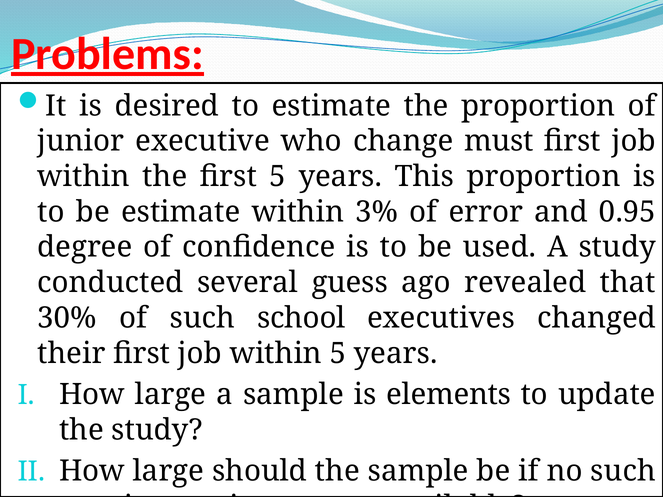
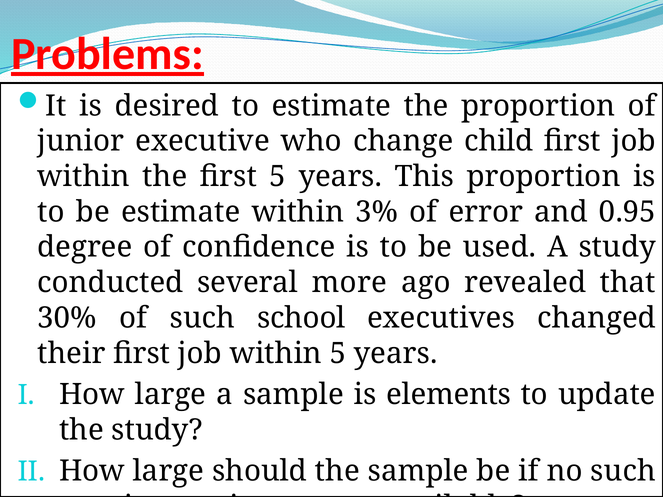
must: must -> child (499, 141)
guess: guess -> more (349, 283)
